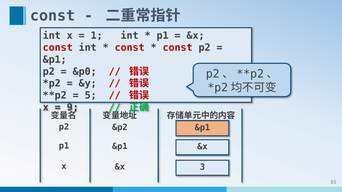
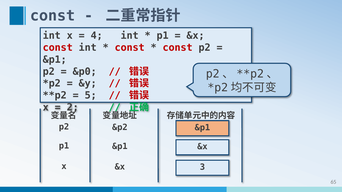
1: 1 -> 4 (97, 36)
9: 9 -> 2 (73, 108)
